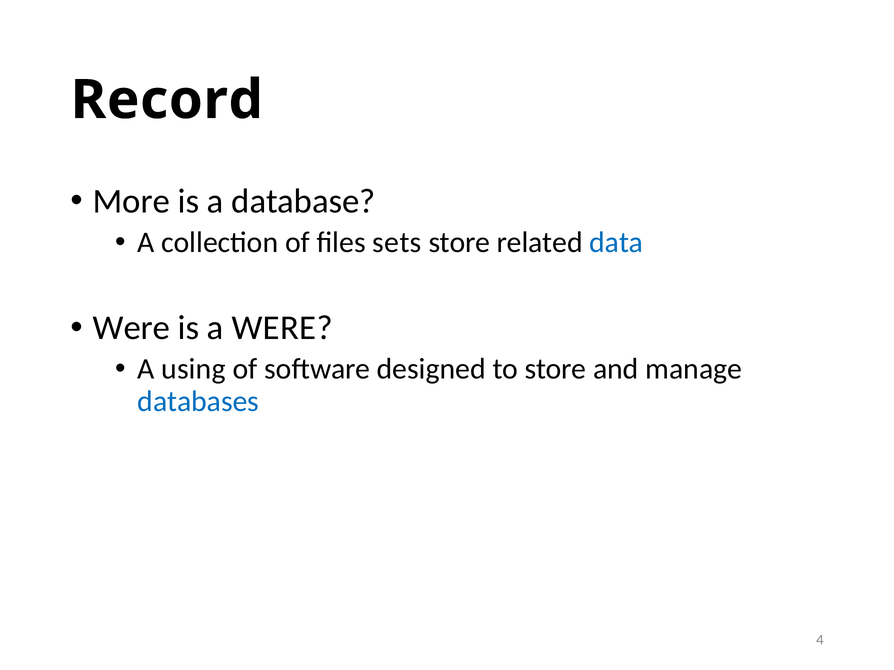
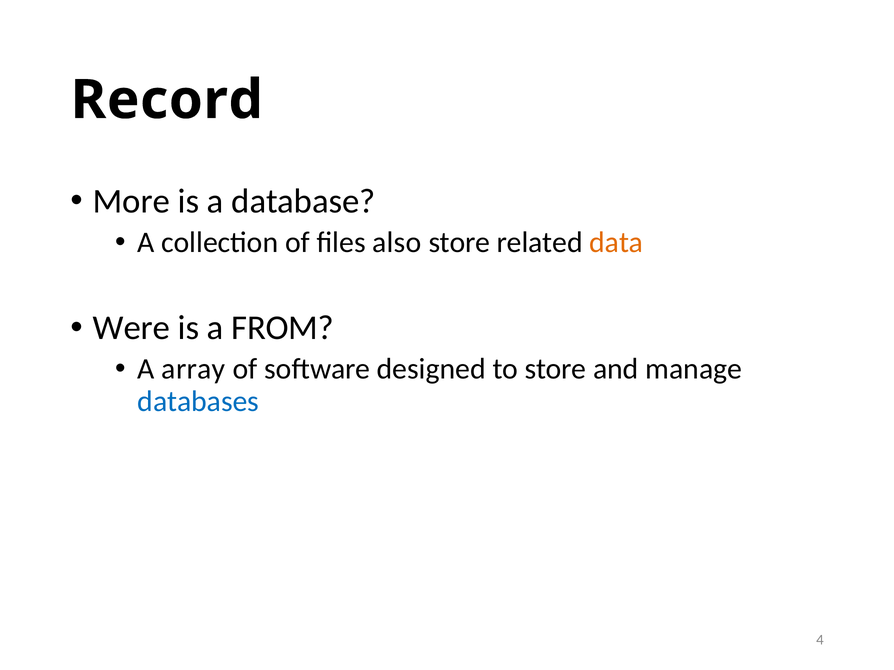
sets: sets -> also (397, 243)
data colour: blue -> orange (616, 243)
a WERE: WERE -> FROM (283, 328)
using: using -> array (193, 369)
